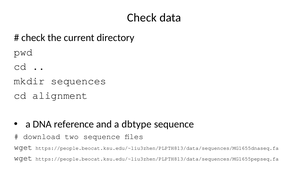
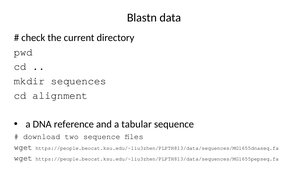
Check: Check -> Blastn (142, 18)
dbtype: dbtype -> tabular (137, 124)
